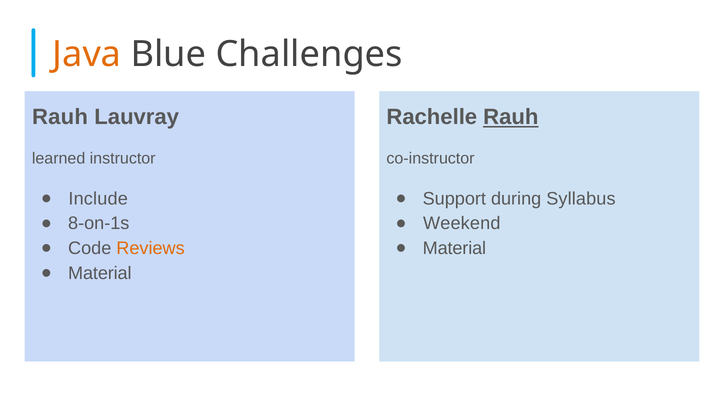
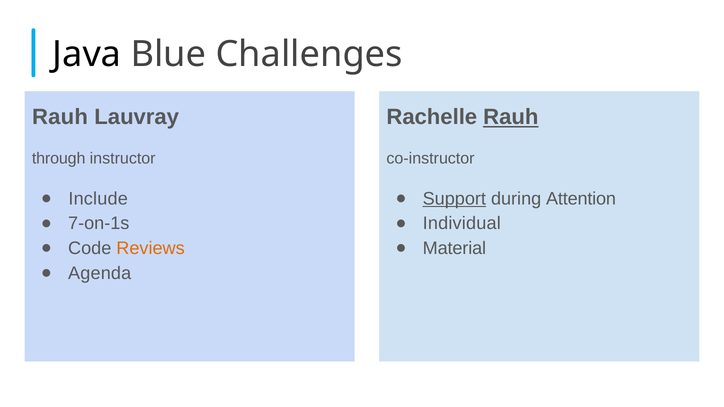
Java colour: orange -> black (87, 54)
learned: learned -> through (59, 159)
Support underline: none -> present (454, 199)
Syllabus: Syllabus -> Attention (581, 199)
8-on-1s: 8-on-1s -> 7-on-1s (99, 224)
Weekend: Weekend -> Individual (462, 224)
Material: Material -> Agenda (100, 274)
